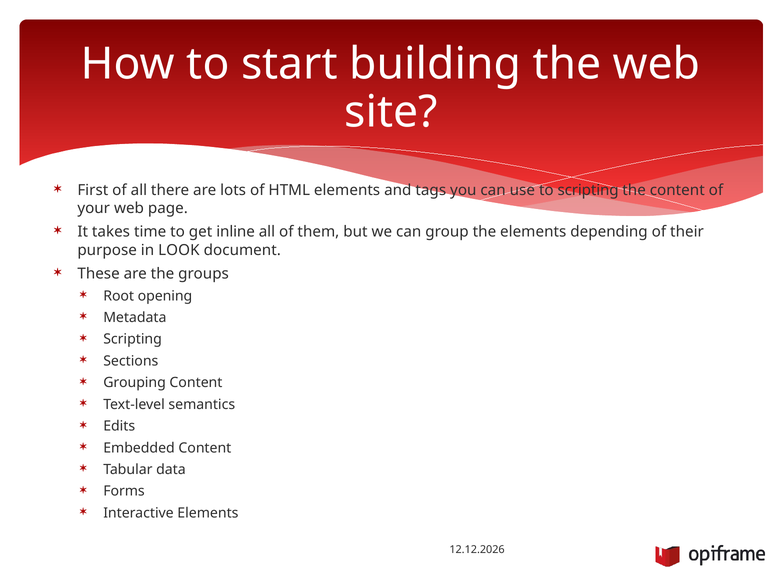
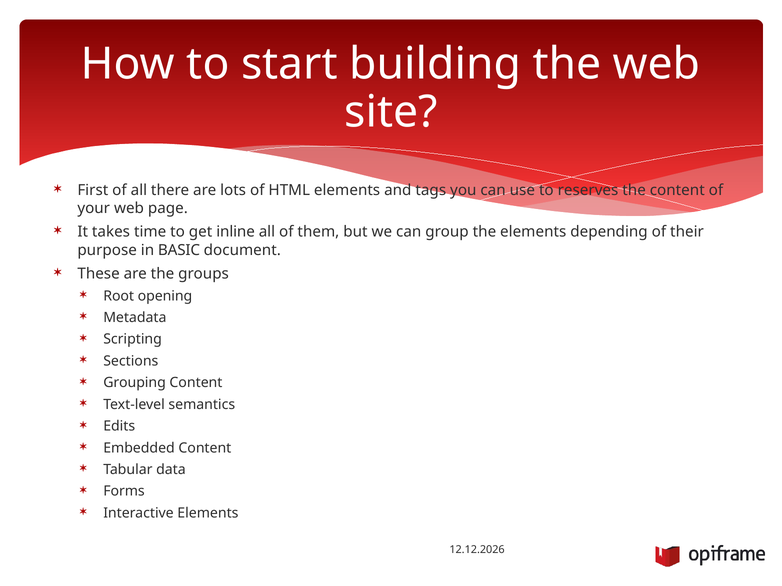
to scripting: scripting -> reserves (588, 190)
LOOK: LOOK -> BASIC (179, 250)
